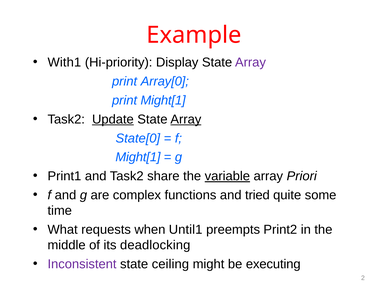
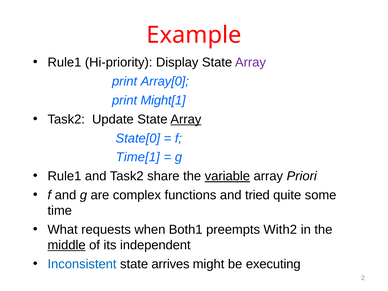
With1: With1 -> Rule1 (64, 62)
Update underline: present -> none (113, 119)
Might[1: Might[1 -> Time[1 (138, 157)
Print1: Print1 -> Rule1 (64, 176)
Until1: Until1 -> Both1 (186, 230)
Print2: Print2 -> With2 (280, 230)
middle underline: none -> present (67, 245)
deadlocking: deadlocking -> independent (155, 245)
Inconsistent colour: purple -> blue (82, 264)
ceiling: ceiling -> arrives (171, 264)
